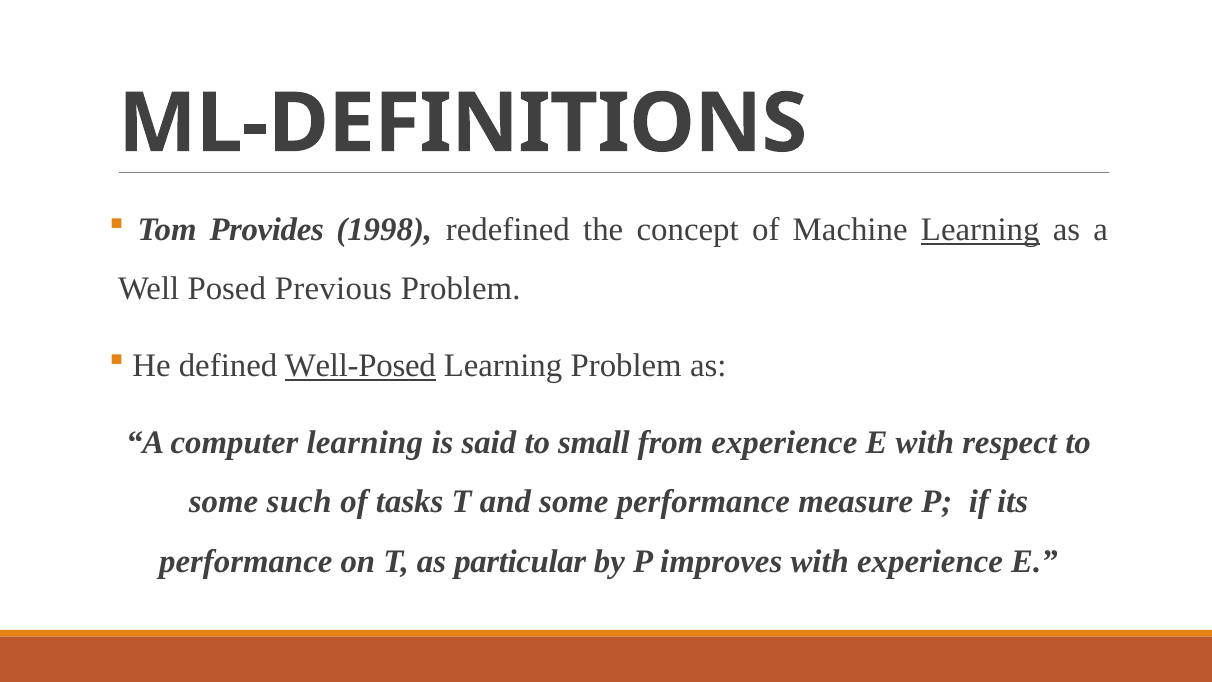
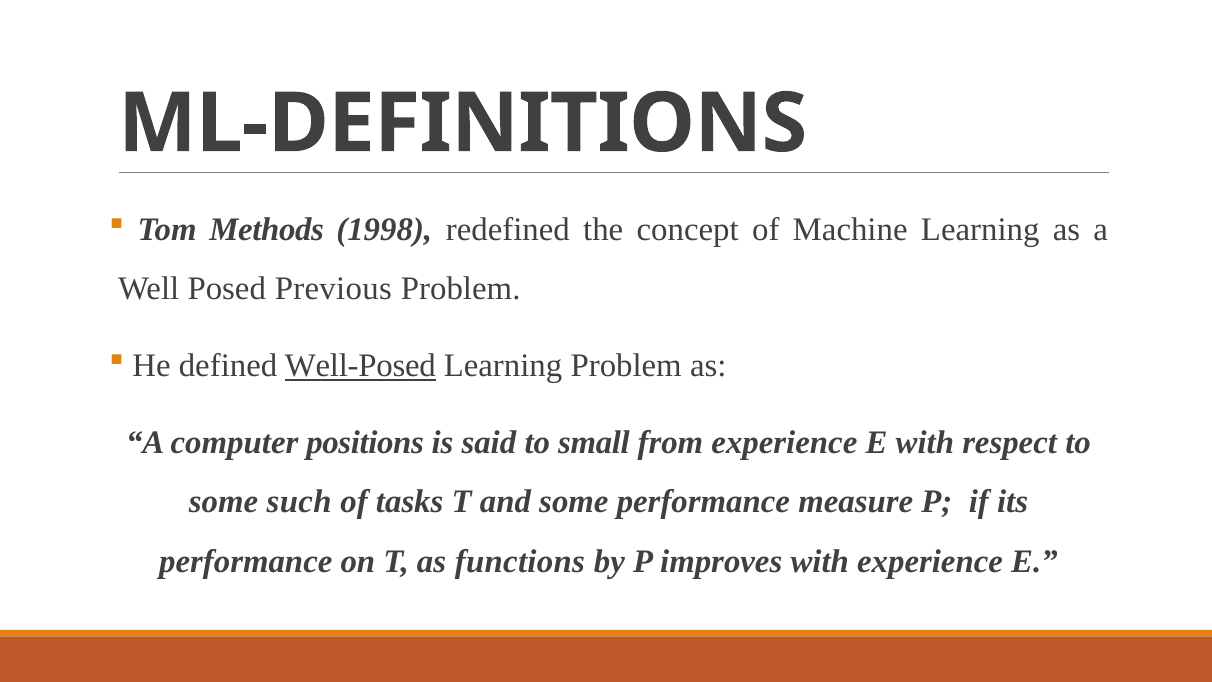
Provides: Provides -> Methods (267, 230)
Learning underline: present -> none (980, 230)
computer learning: learning -> positions (365, 443)
particular: particular -> functions (520, 561)
